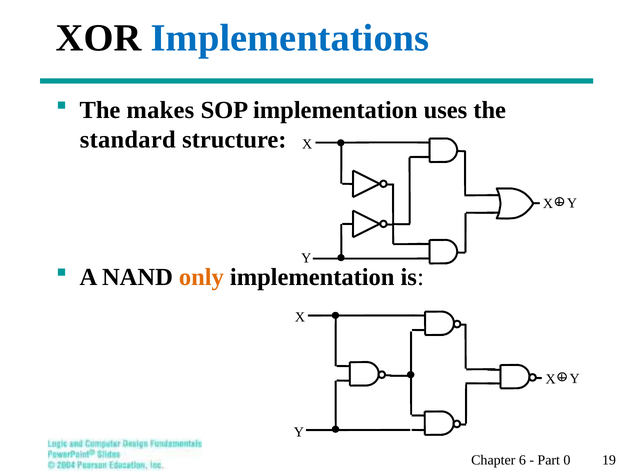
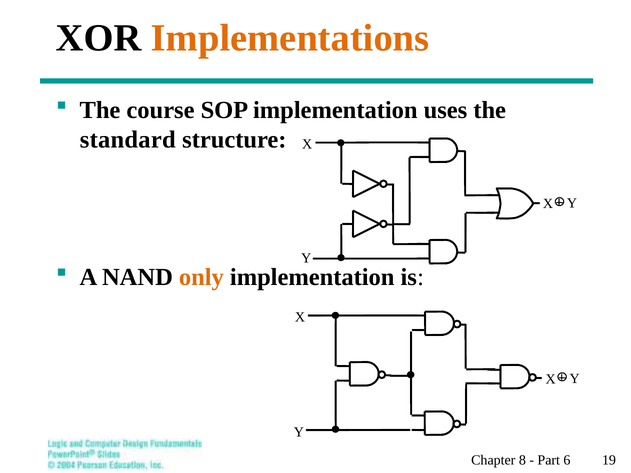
Implementations colour: blue -> orange (290, 38)
makes: makes -> course (161, 110)
6: 6 -> 8 (522, 460)
0: 0 -> 6 (567, 460)
